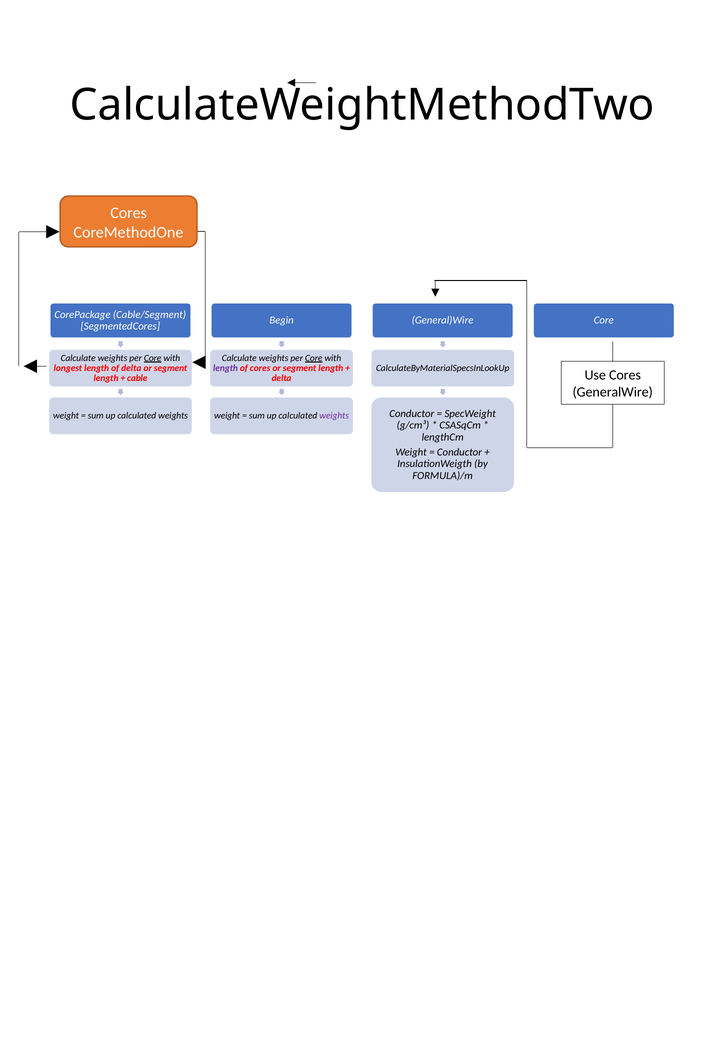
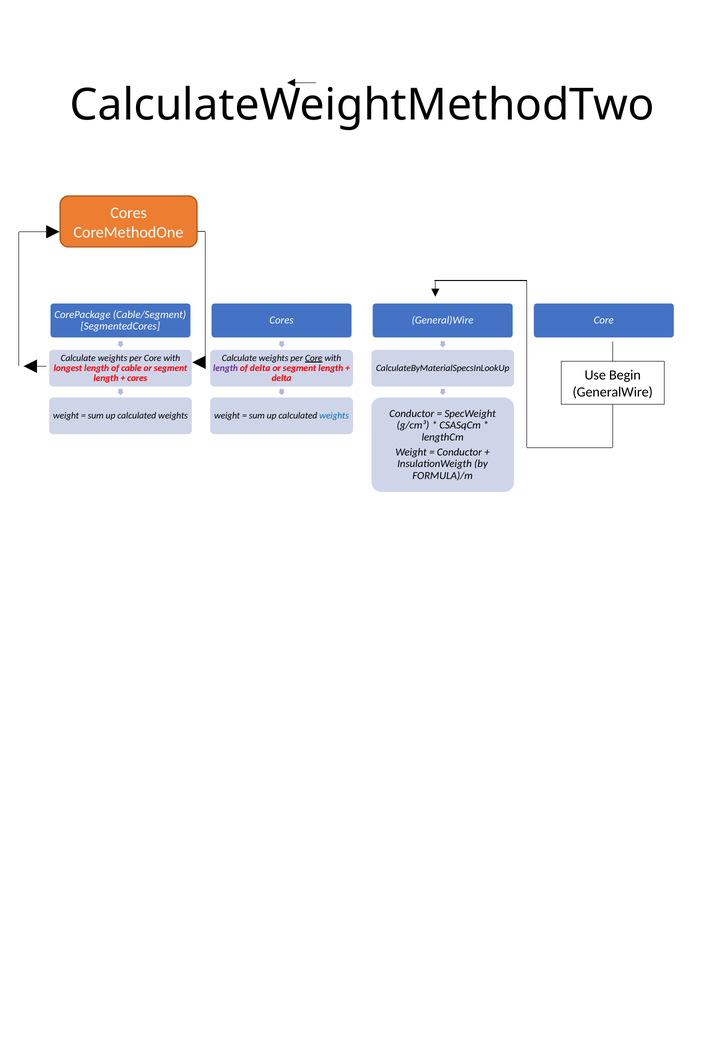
Begin: Begin -> Cores (282, 320)
Core underline: present -> none (153, 358)
of delta: delta -> cable (131, 368)
of cores: cores -> delta (260, 368)
Use Cores: Cores -> Begin (625, 375)
cable: cable -> cores (137, 378)
weights colour: purple -> blue (334, 416)
